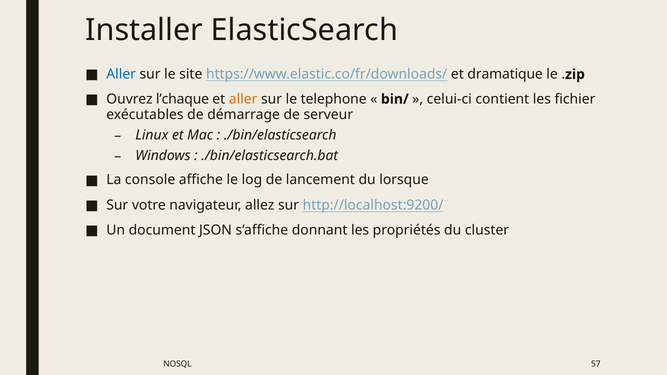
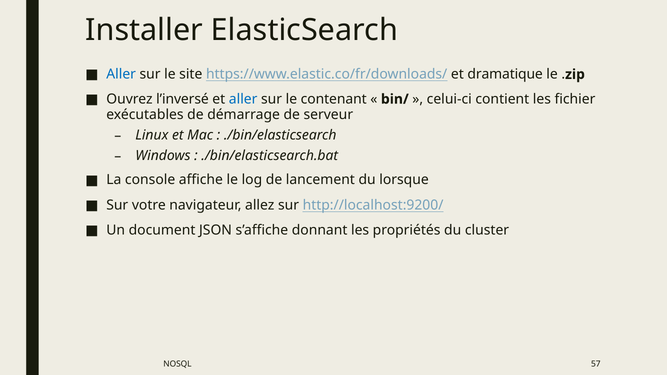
l’chaque: l’chaque -> l’inversé (182, 99)
aller colour: orange -> blue (243, 99)
telephone: telephone -> contenant (334, 99)
